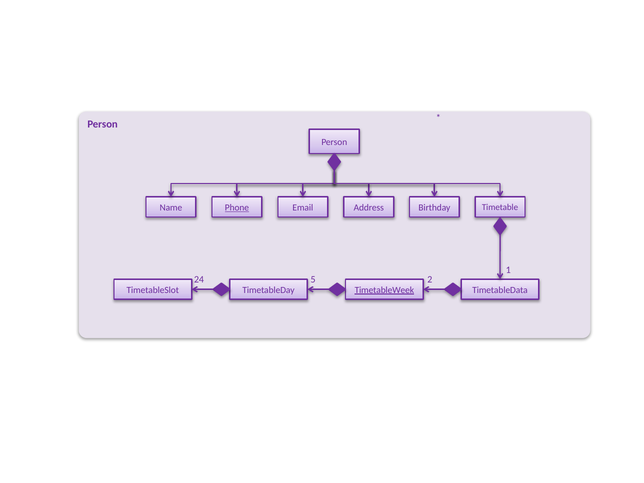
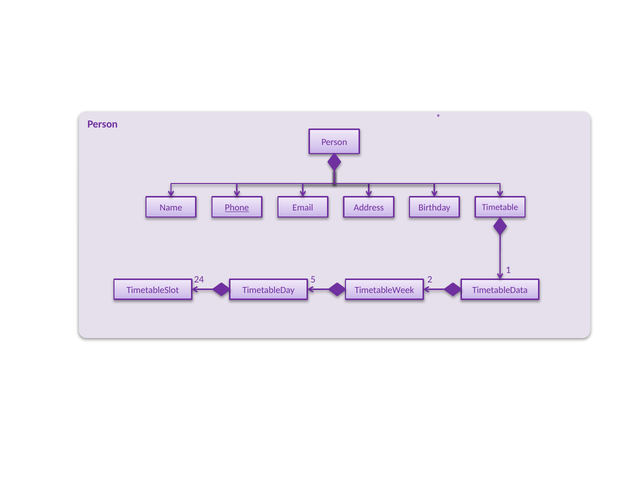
TimetableWeek underline: present -> none (384, 290)
